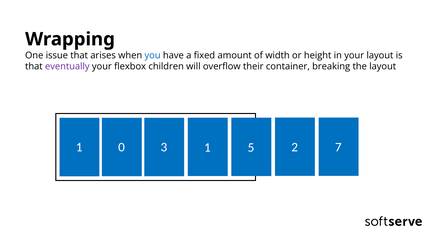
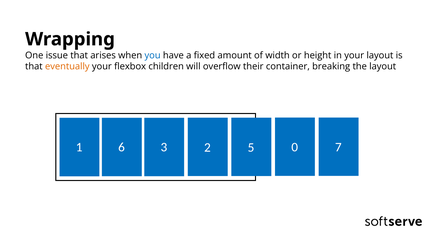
eventually colour: purple -> orange (67, 67)
0: 0 -> 6 (122, 148)
3 1: 1 -> 2 (207, 148)
2: 2 -> 0 (295, 148)
